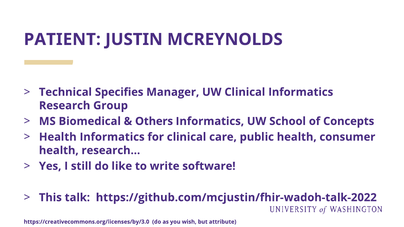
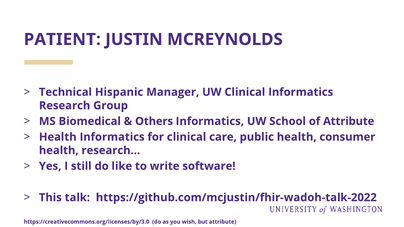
Specifies: Specifies -> Hispanic (119, 92)
of Concepts: Concepts -> Attribute (349, 121)
